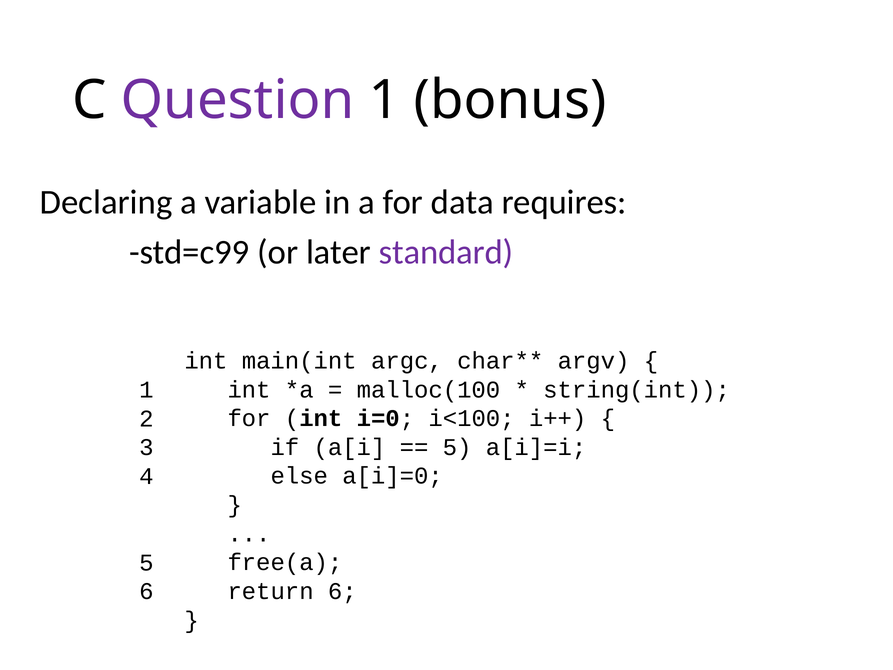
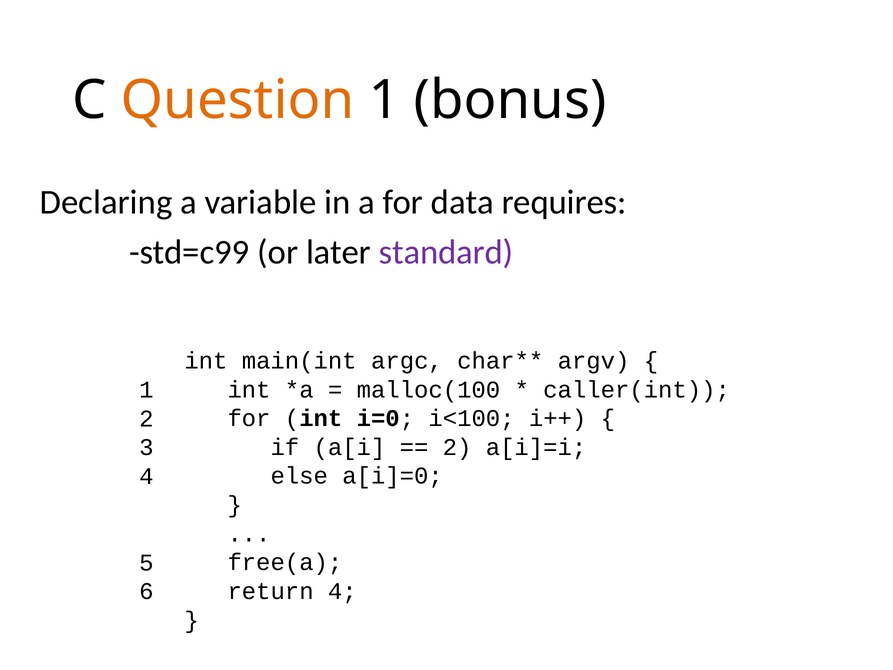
Question colour: purple -> orange (238, 100)
string(int: string(int -> caller(int (637, 390)
5: 5 -> 2 (457, 447)
return 6: 6 -> 4 (342, 591)
